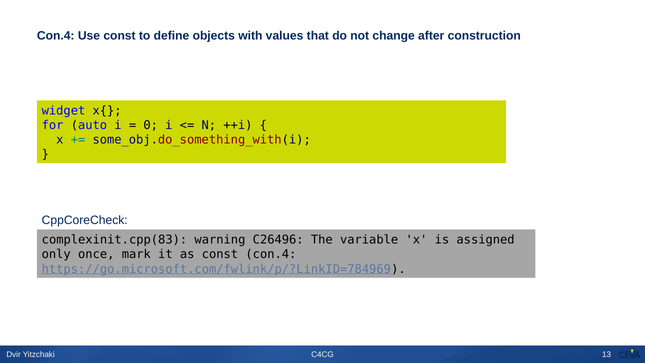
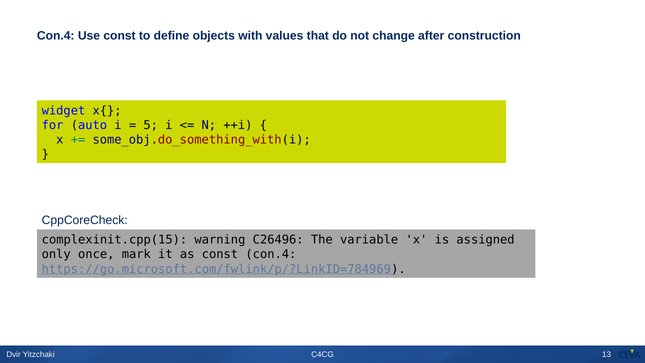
0: 0 -> 5 (151, 125)
complexinit.cpp(83: complexinit.cpp(83 -> complexinit.cpp(15 (114, 240)
